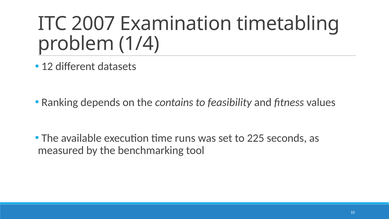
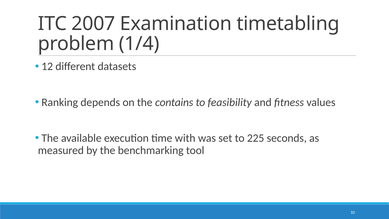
runs: runs -> with (185, 138)
